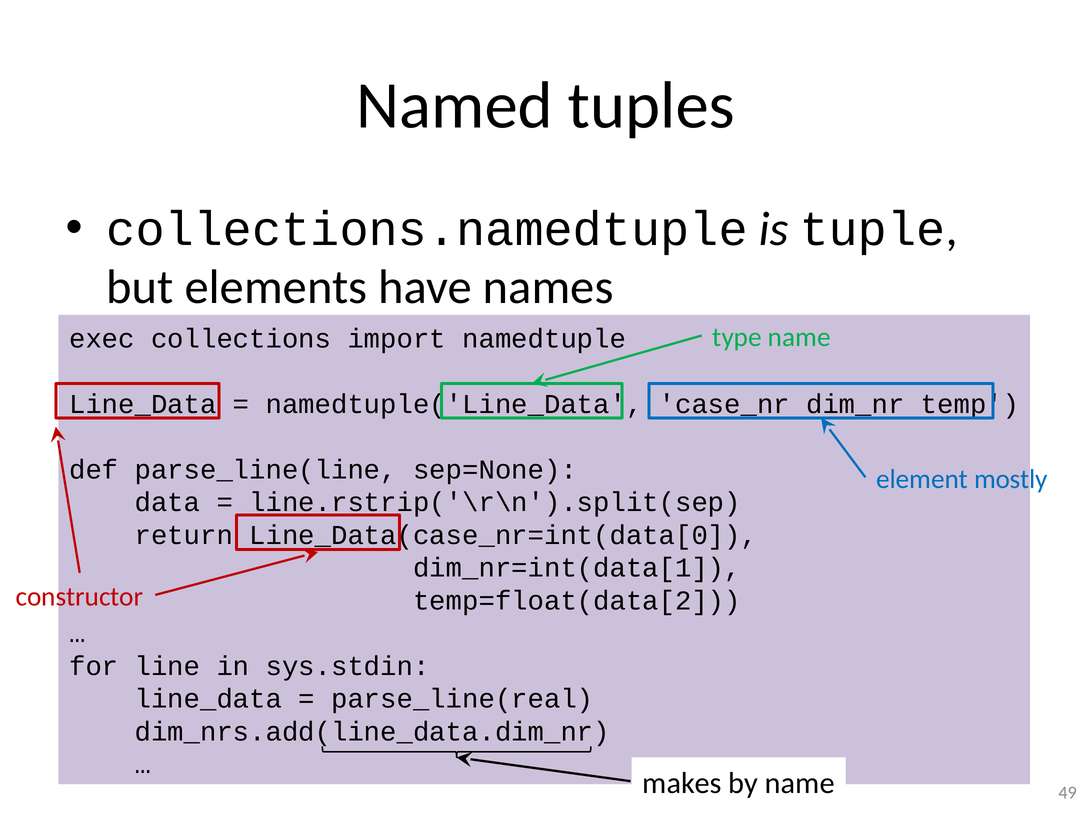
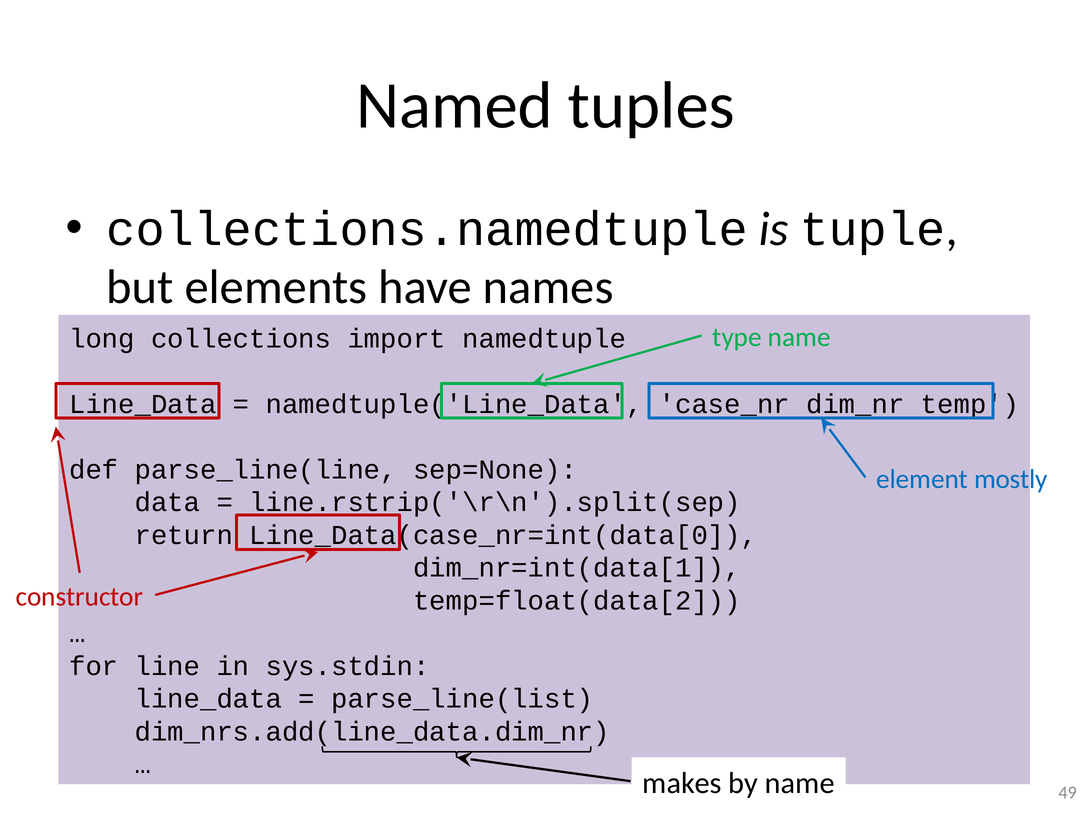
exec: exec -> long (102, 339)
parse_line(real: parse_line(real -> parse_line(list (462, 699)
